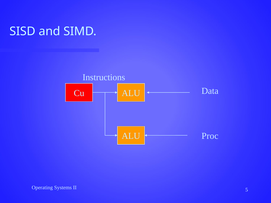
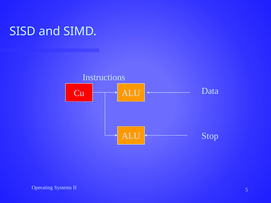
Proc: Proc -> Stop (210, 136)
